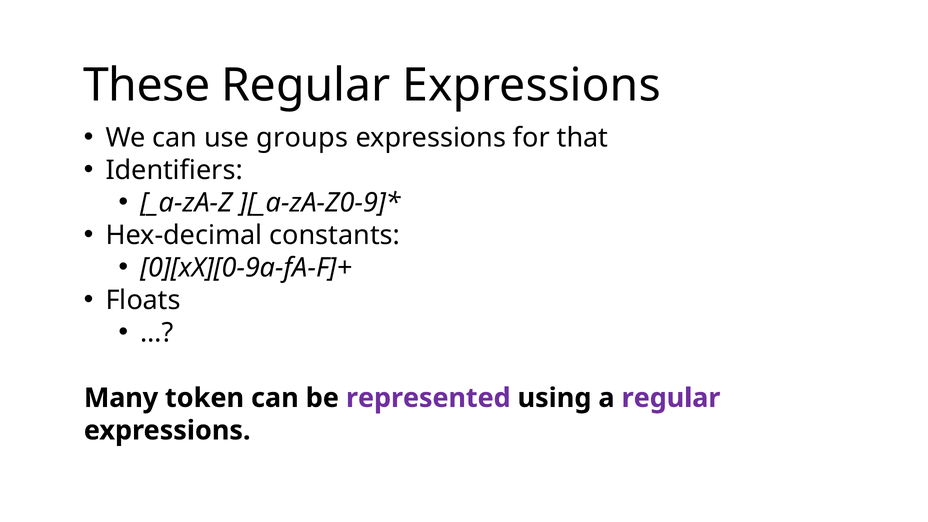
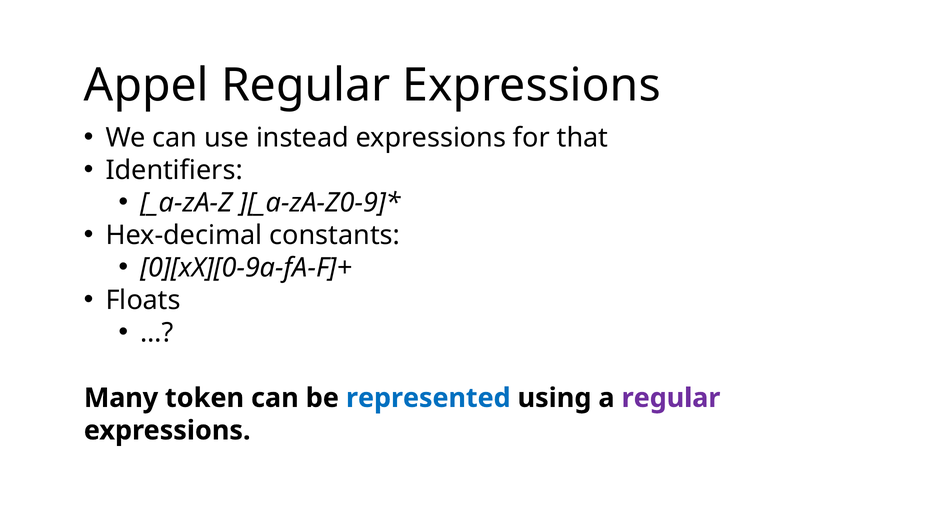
These: These -> Appel (146, 85)
groups: groups -> instead (302, 138)
represented colour: purple -> blue (428, 398)
